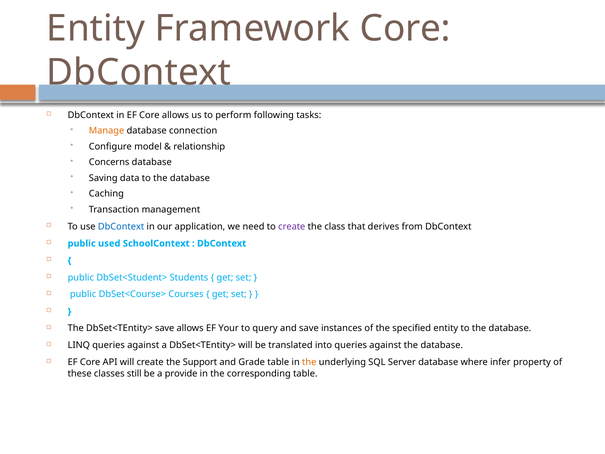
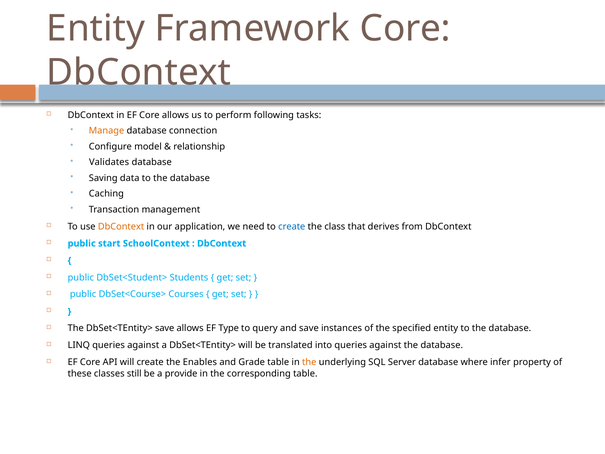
Concerns: Concerns -> Validates (109, 162)
DbContext colour: blue -> orange (121, 226)
create colour: purple -> blue (292, 226)
used: used -> start (109, 243)
Your: Your -> Type (229, 328)
Support: Support -> Enables (200, 362)
